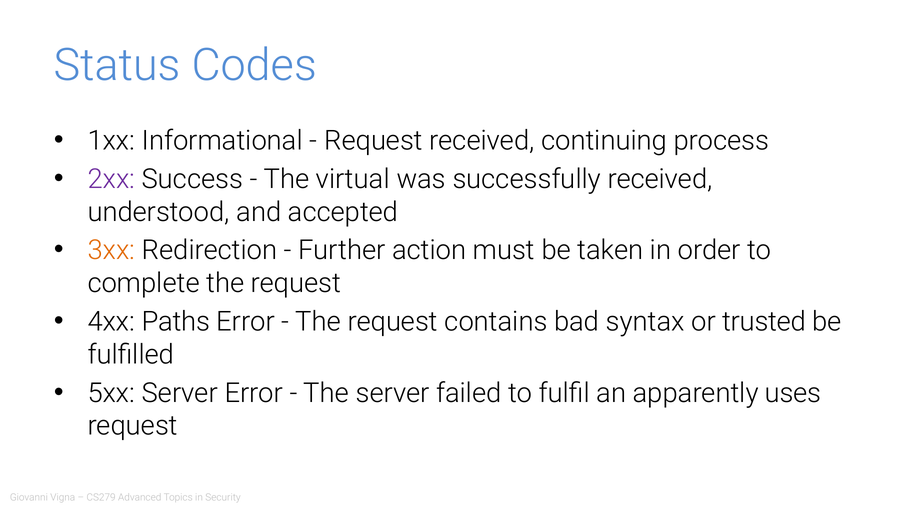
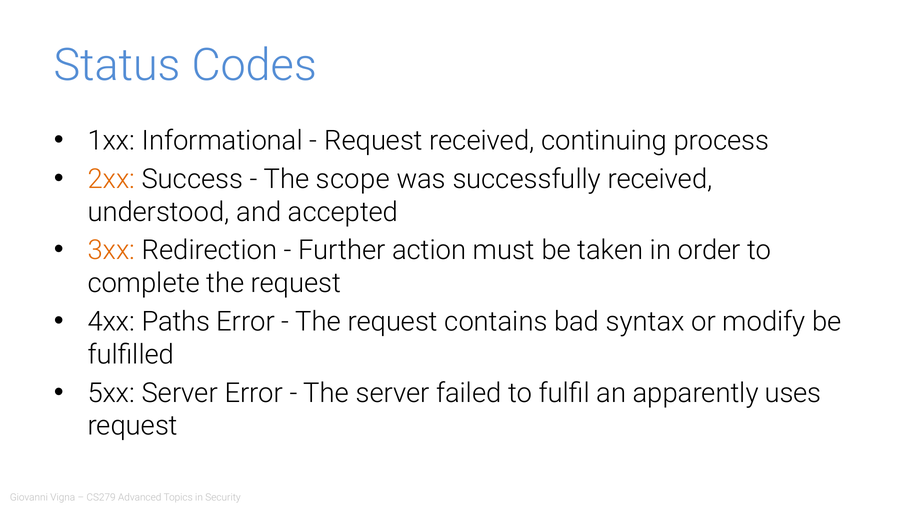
2xx colour: purple -> orange (111, 179)
virtual: virtual -> scope (353, 179)
trusted: trusted -> modify (764, 322)
